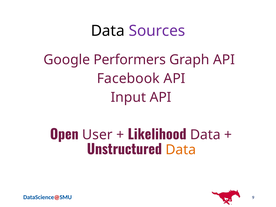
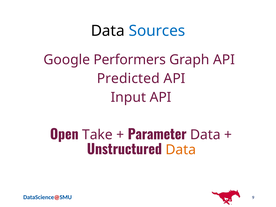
Sources colour: purple -> blue (157, 31)
Facebook: Facebook -> Predicted (128, 79)
User: User -> Take (97, 135)
Likelihood: Likelihood -> Parameter (157, 135)
